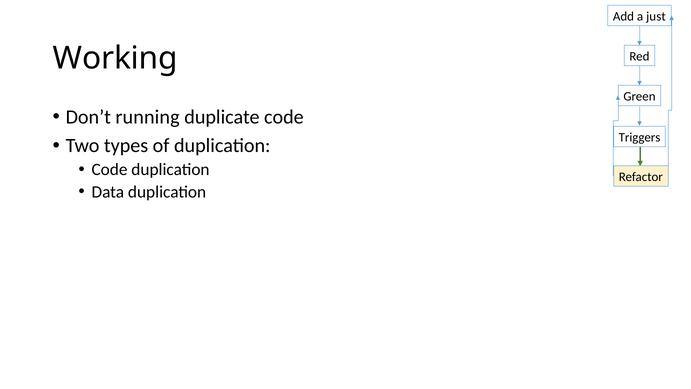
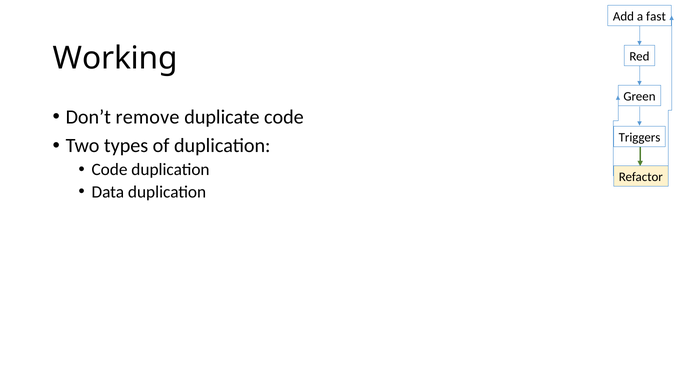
just: just -> fast (656, 16)
running: running -> remove (148, 117)
